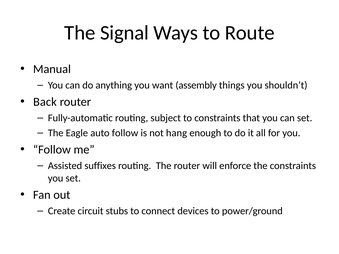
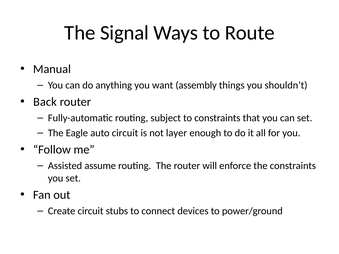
auto follow: follow -> circuit (125, 133)
hang: hang -> layer (177, 133)
suffixes: suffixes -> assume (100, 166)
